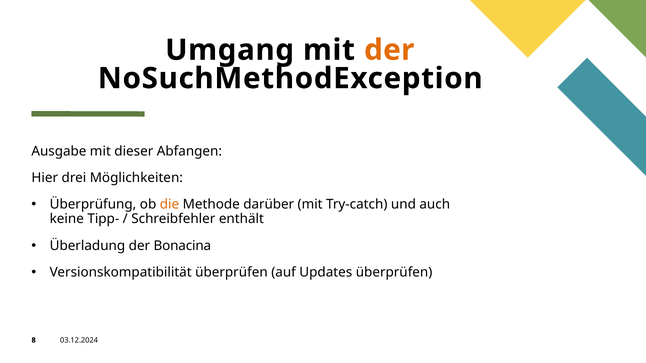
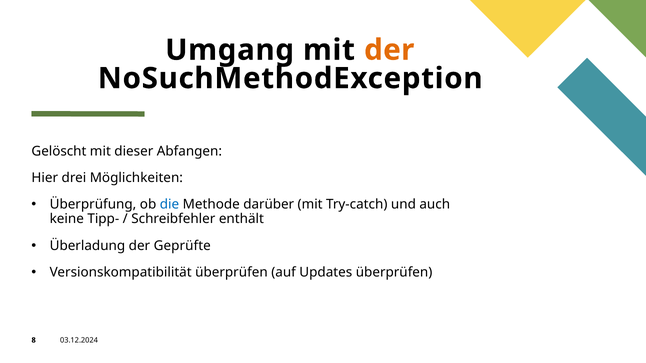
Ausgabe: Ausgabe -> Gelöscht (59, 151)
die colour: orange -> blue (169, 205)
Bonacina: Bonacina -> Geprüfte (182, 246)
